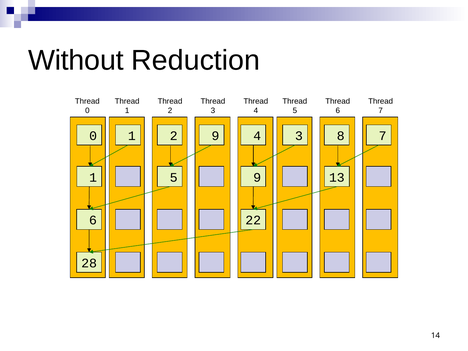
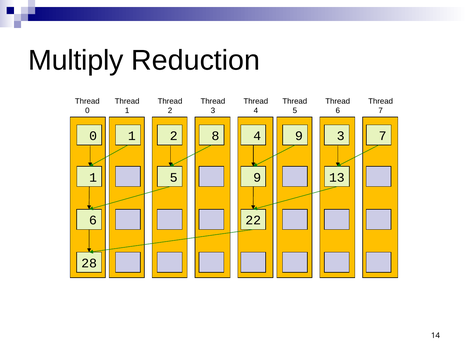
Without: Without -> Multiply (76, 60)
2 9: 9 -> 8 (215, 136)
1 3: 3 -> 9 (299, 136)
4 8: 8 -> 3 (341, 136)
